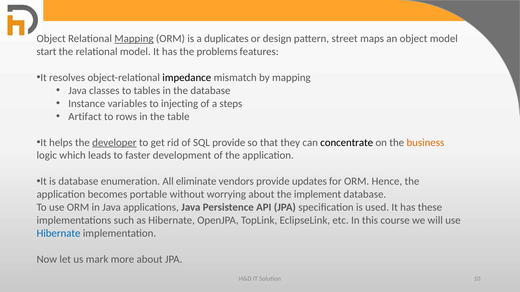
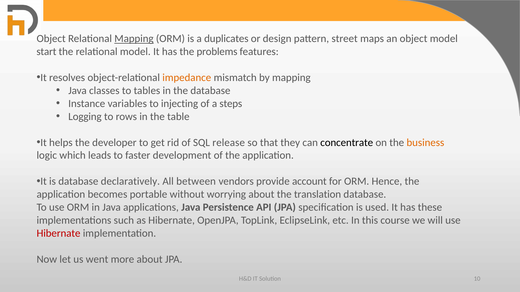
impedance colour: black -> orange (187, 78)
Artifact: Artifact -> Logging (85, 117)
developer underline: present -> none (114, 143)
SQL provide: provide -> release (229, 143)
enumeration: enumeration -> declaratively (130, 182)
eliminate: eliminate -> between (196, 182)
updates: updates -> account (309, 182)
implement: implement -> translation (318, 195)
Hibernate colour: blue -> red (59, 234)
mark: mark -> went (97, 260)
